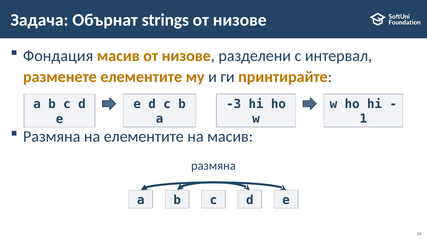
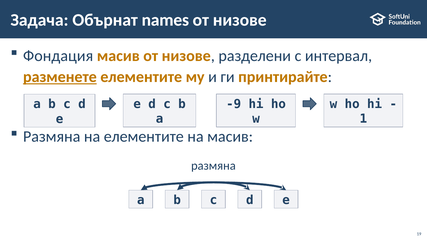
strings: strings -> names (165, 20)
разменете underline: none -> present (60, 77)
-3: -3 -> -9 (234, 104)
